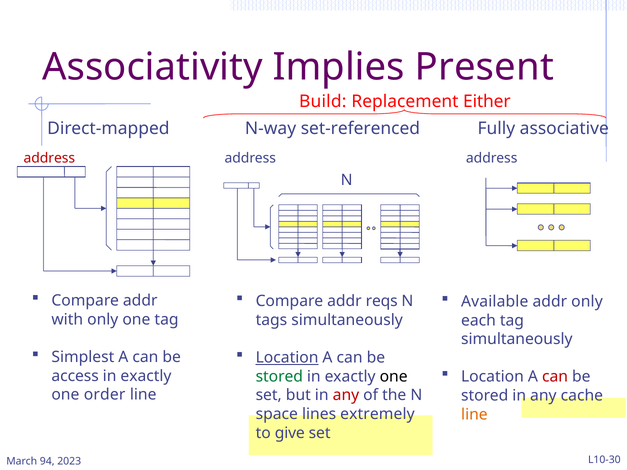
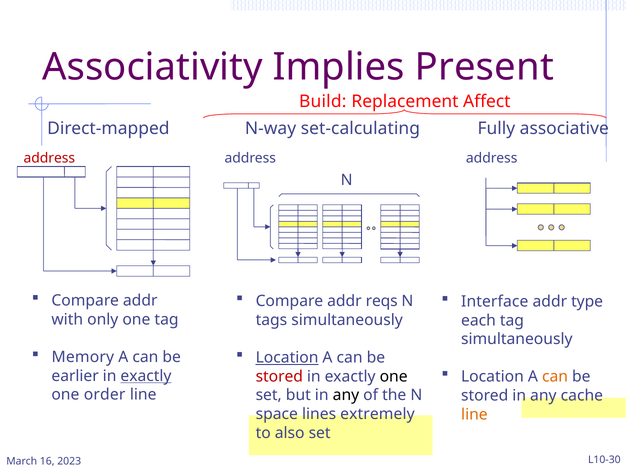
Either: Either -> Affect (487, 102)
set-referenced: set-referenced -> set-calculating (360, 128)
Available: Available -> Interface (495, 302)
addr only: only -> type (587, 302)
Simplest: Simplest -> Memory (83, 357)
can colour: red -> orange (555, 377)
access: access -> earlier (75, 376)
exactly underline: none -> present (146, 376)
stored colour: green -> red (279, 377)
any colour: red -> black (346, 396)
give: give -> also (290, 433)
94: 94 -> 16 (47, 462)
